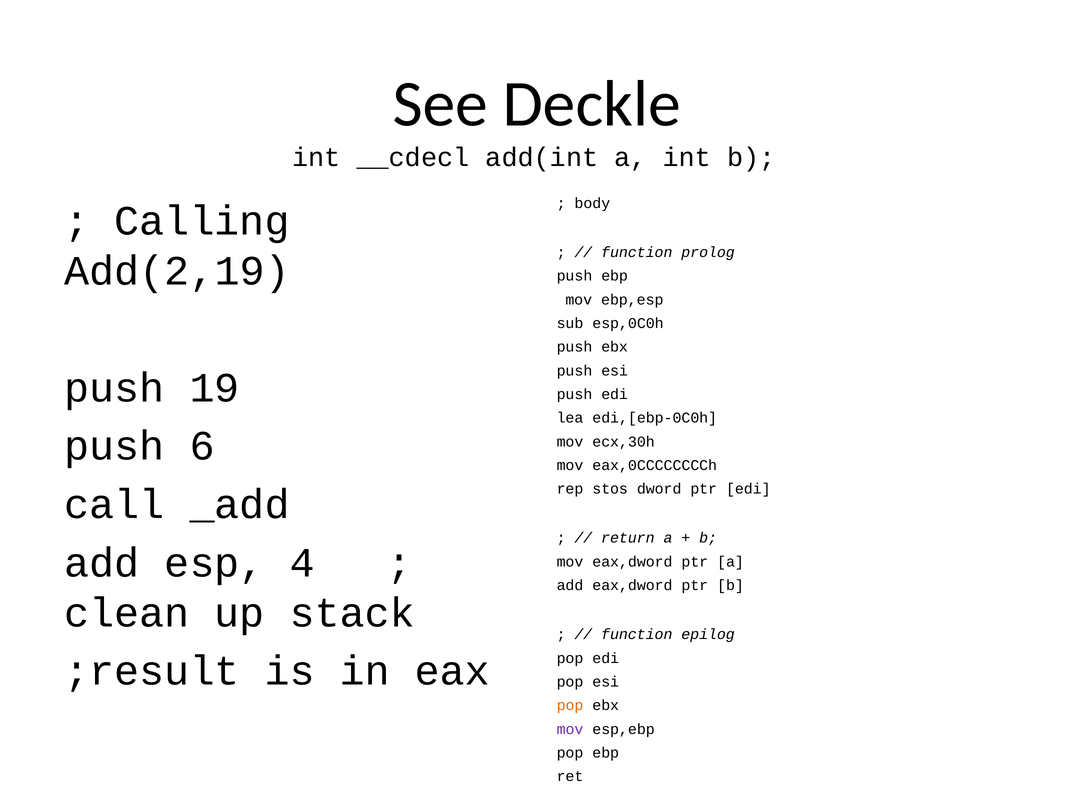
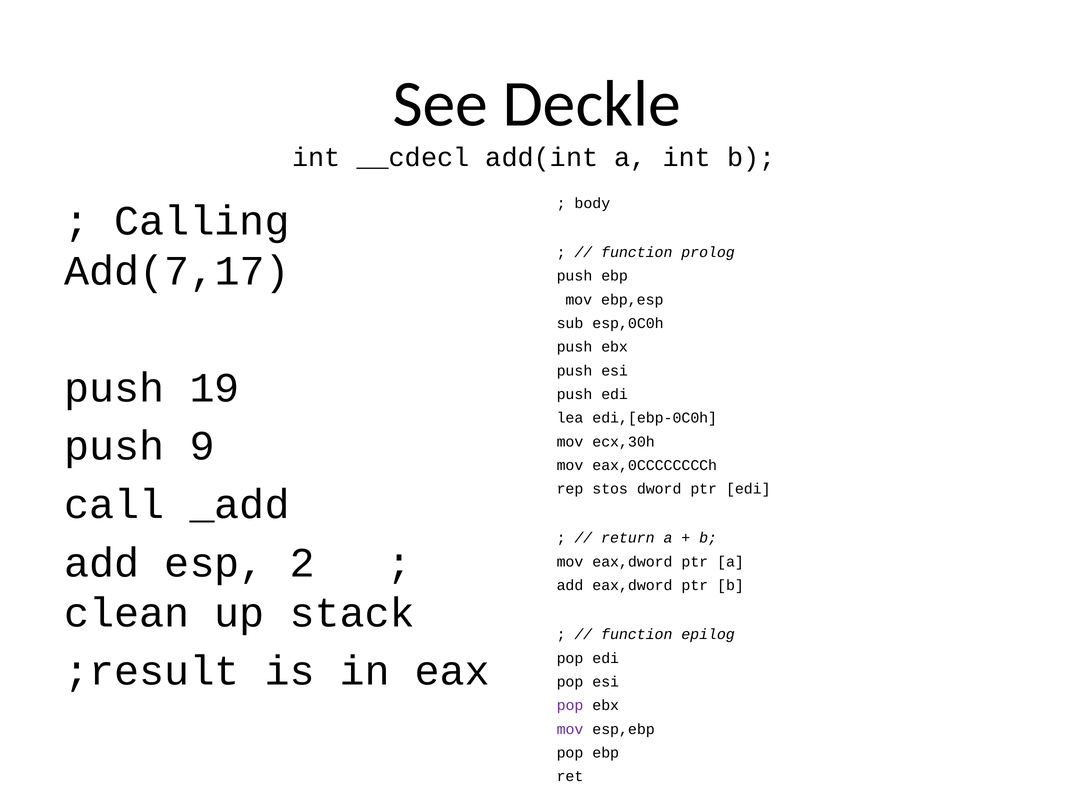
Add(2,19: Add(2,19 -> Add(7,17 (177, 271)
6: 6 -> 9 (202, 446)
4: 4 -> 2 (302, 563)
pop colour: orange -> purple (570, 706)
